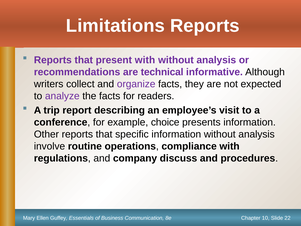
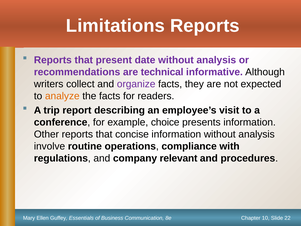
present with: with -> date (145, 60)
analyze colour: purple -> orange (62, 96)
specific: specific -> concise (132, 134)
discuss: discuss -> relevant (179, 158)
